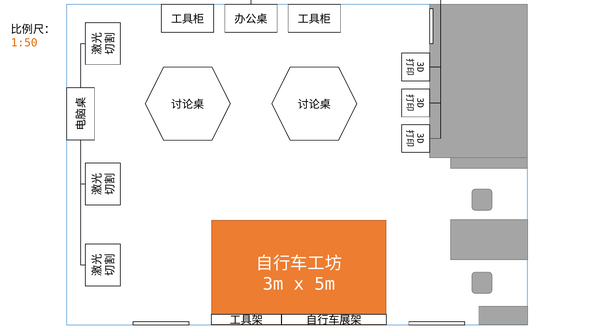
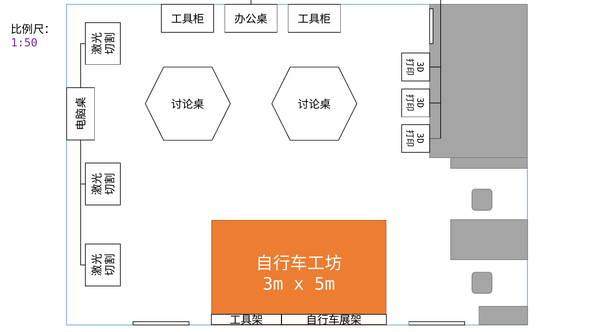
1:50 colour: orange -> purple (24, 43)
